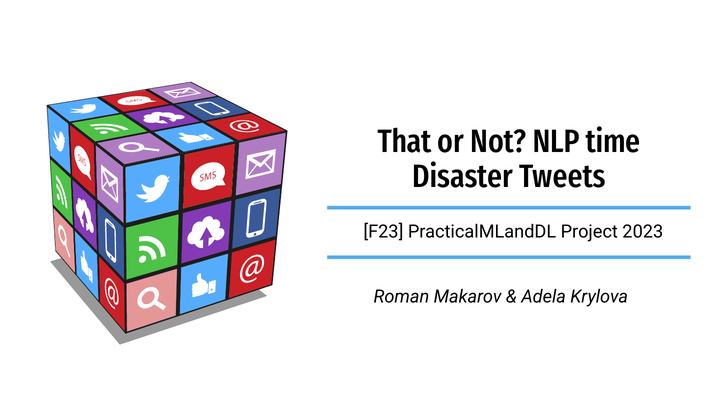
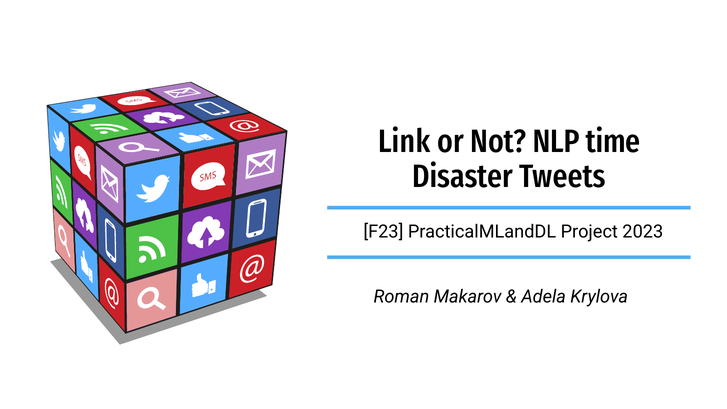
That: That -> Link (404, 142)
